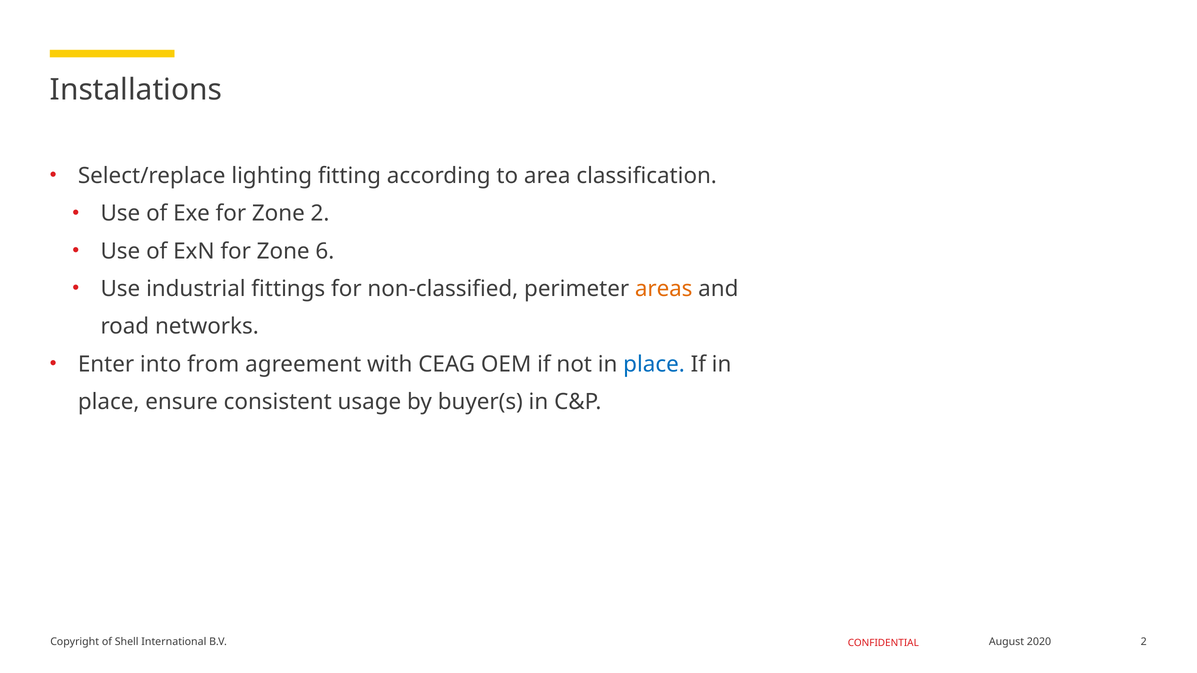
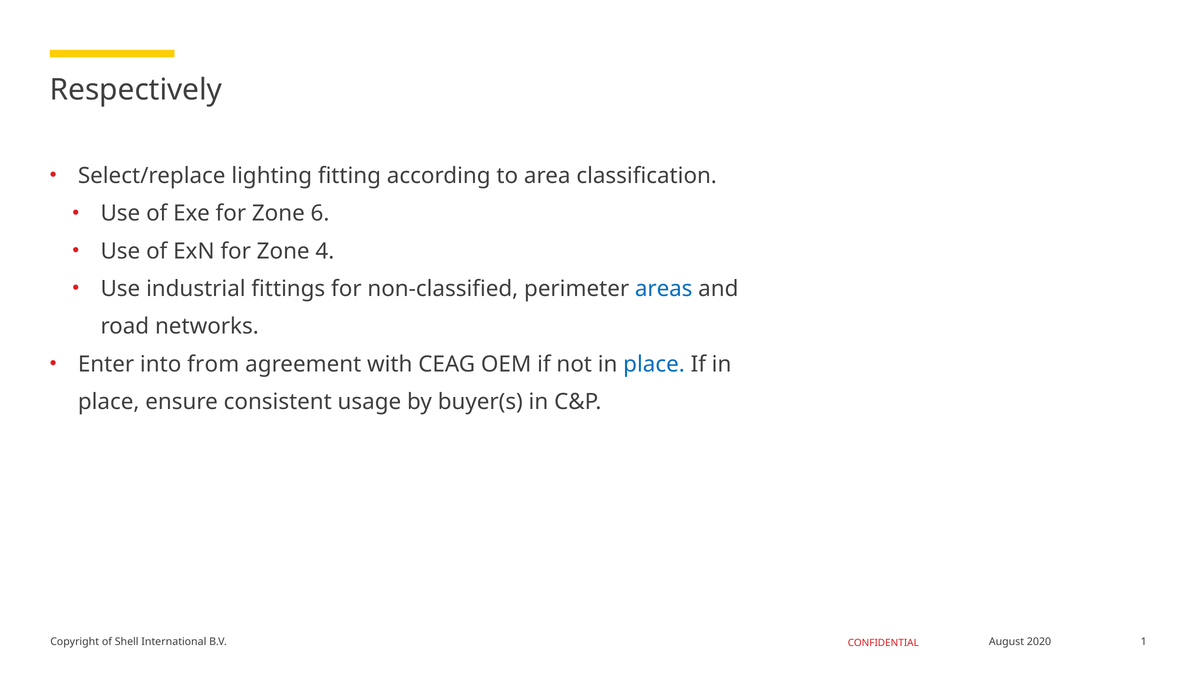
Installations: Installations -> Respectively (136, 90)
Zone 2: 2 -> 6 (320, 214)
6: 6 -> 4 (325, 251)
areas colour: orange -> blue (664, 289)
2020 2: 2 -> 1 (1144, 642)
